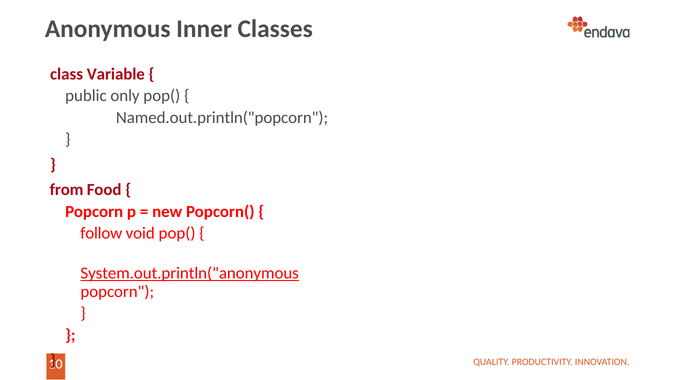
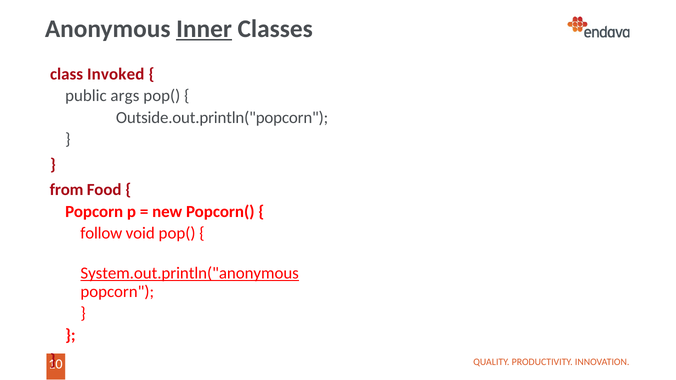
Inner underline: none -> present (204, 29)
Variable: Variable -> Invoked (116, 74)
only: only -> args (125, 96)
Named.out.println("popcorn: Named.out.println("popcorn -> Outside.out.println("popcorn (222, 118)
